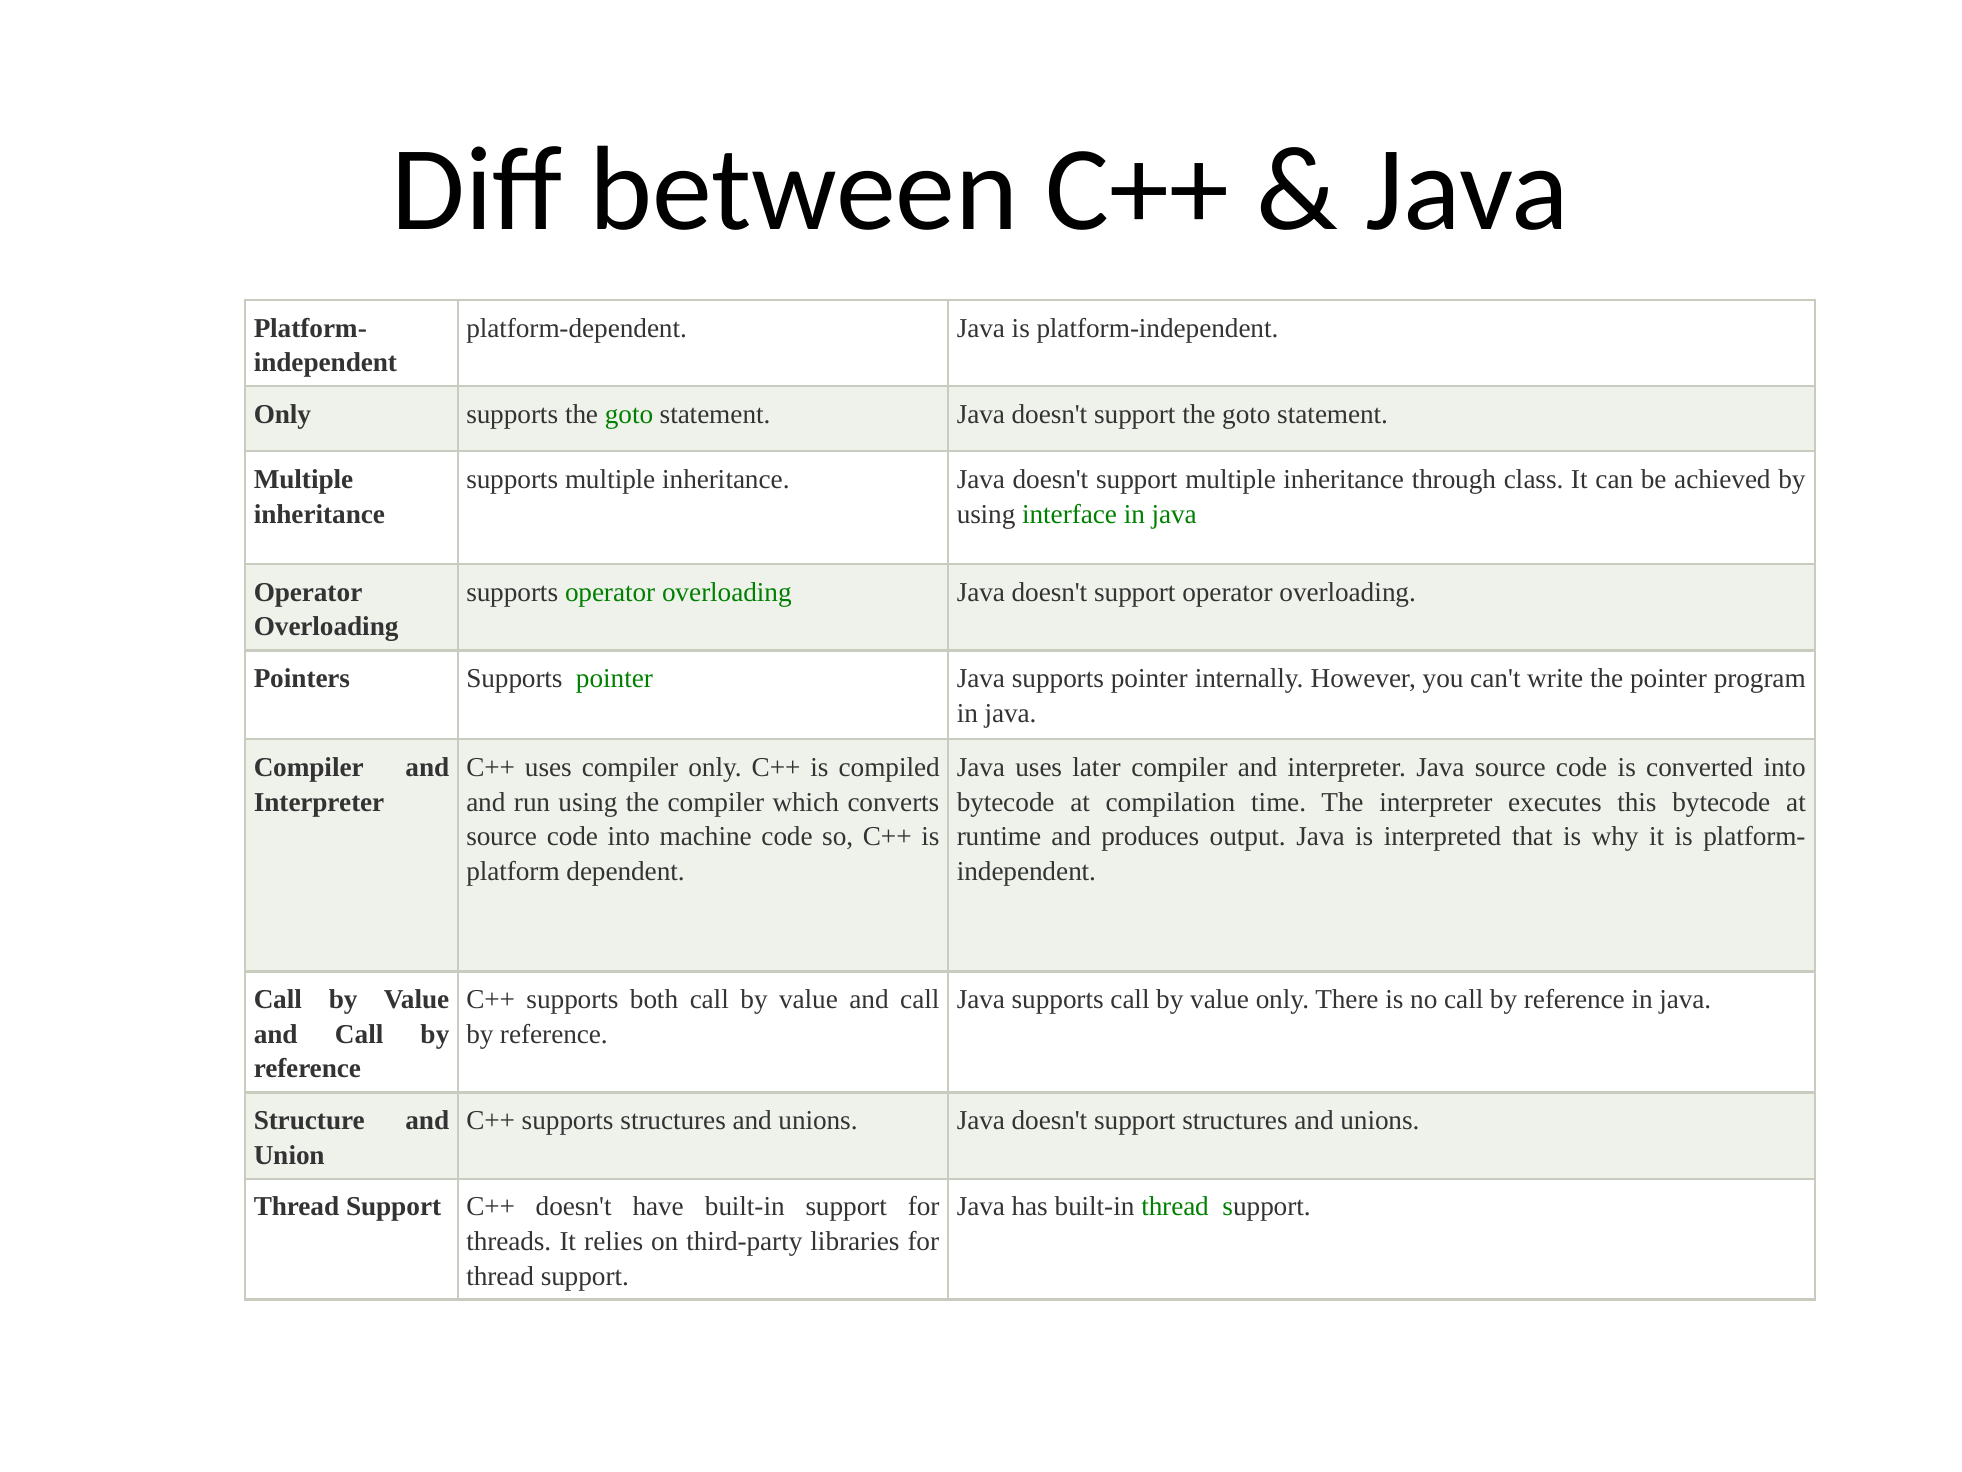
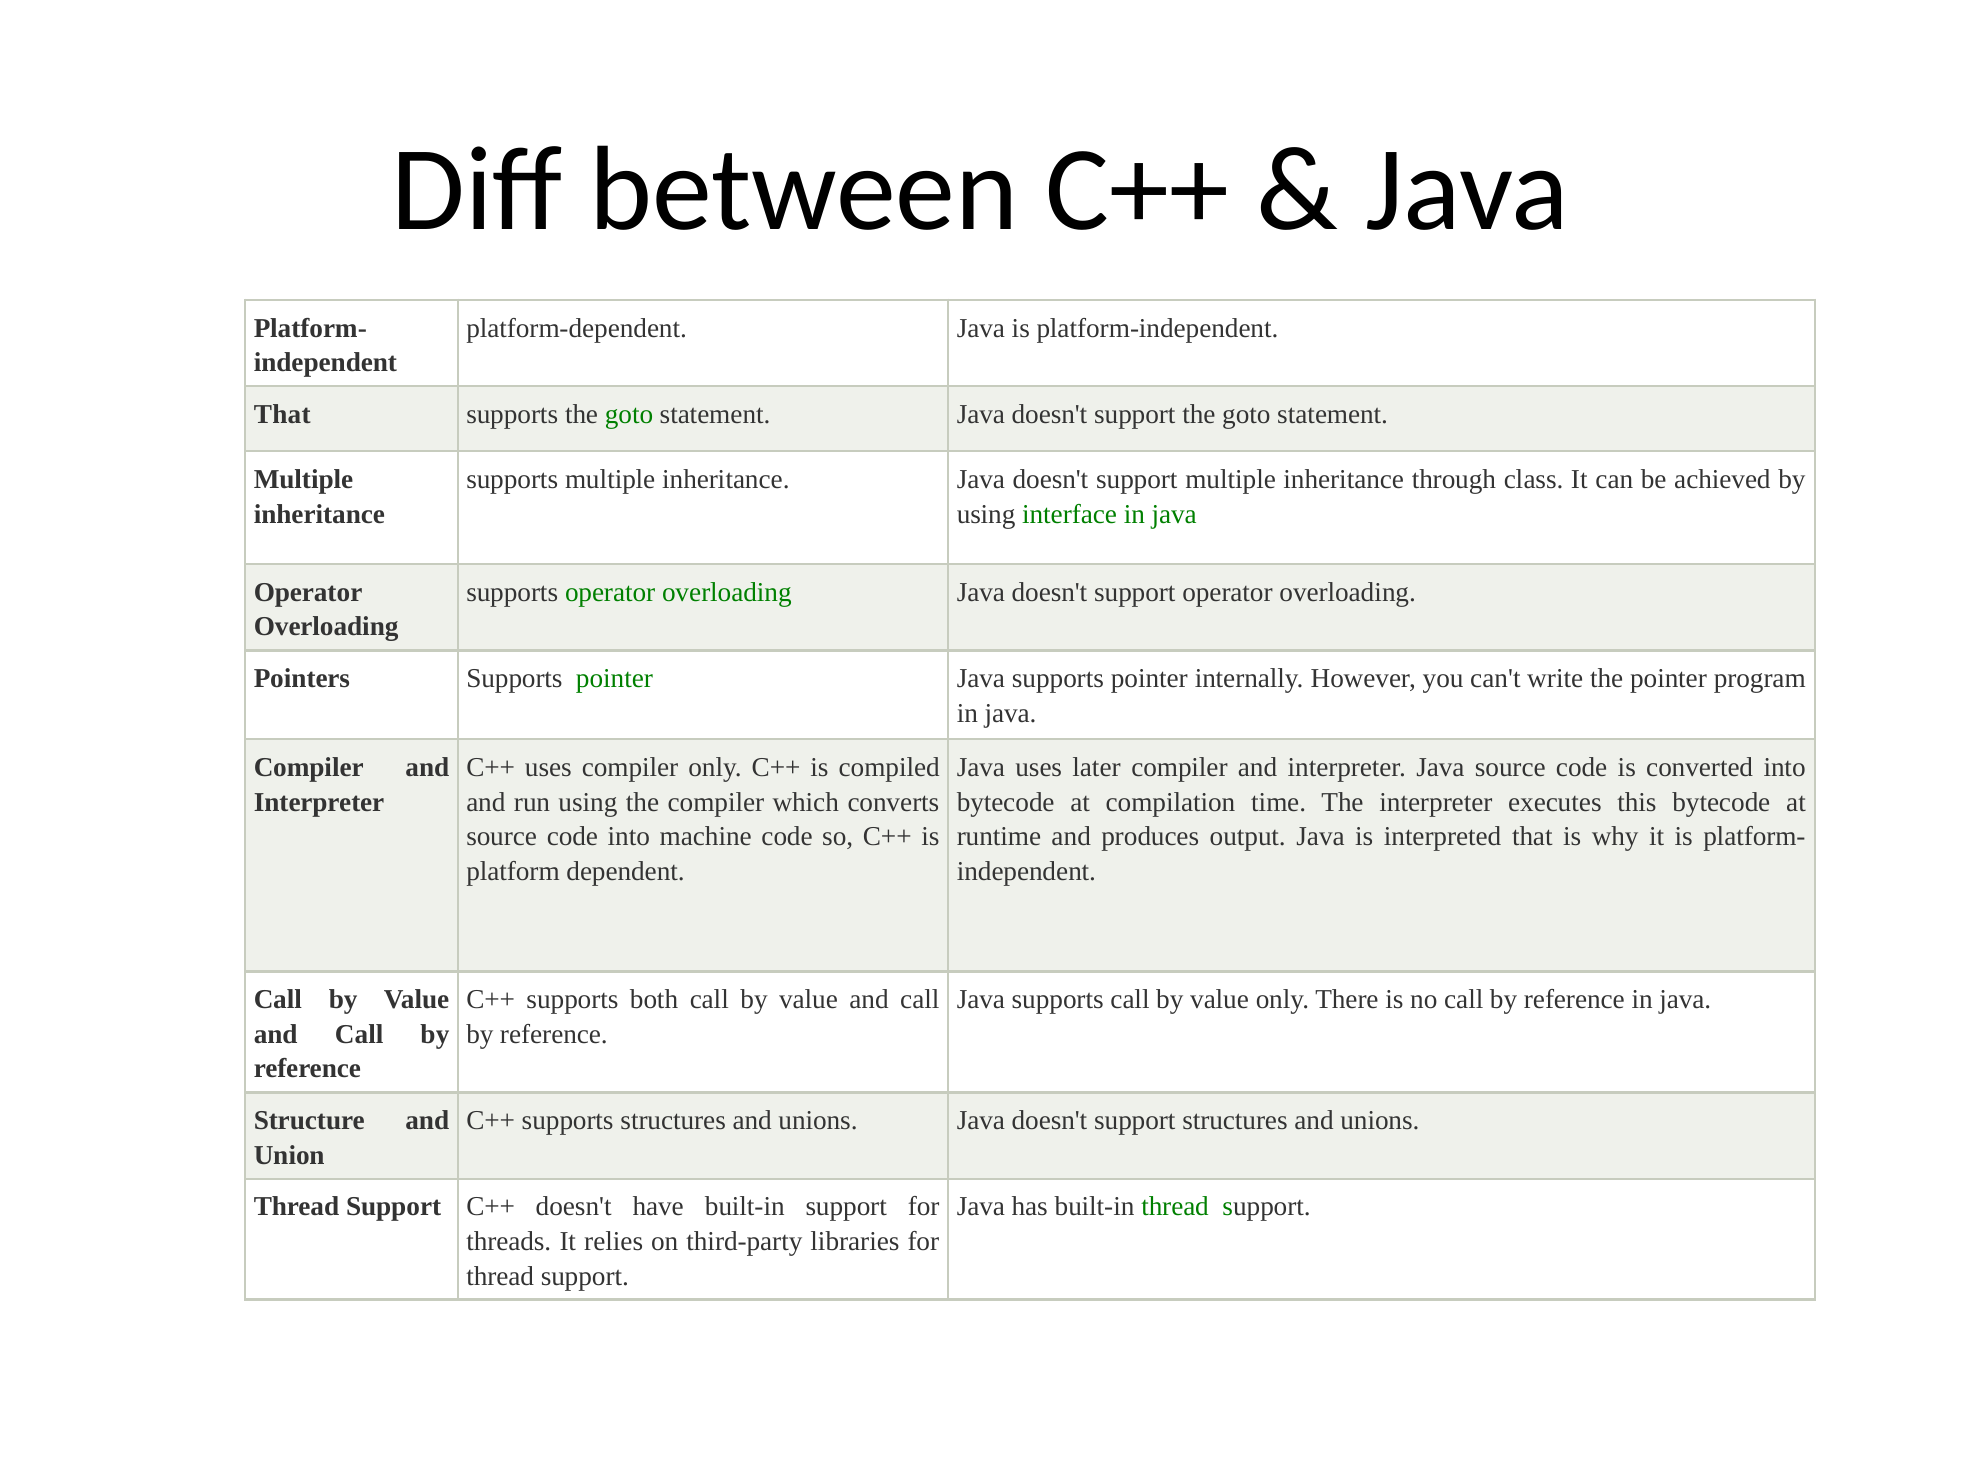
Only: Only -> That (282, 414)
